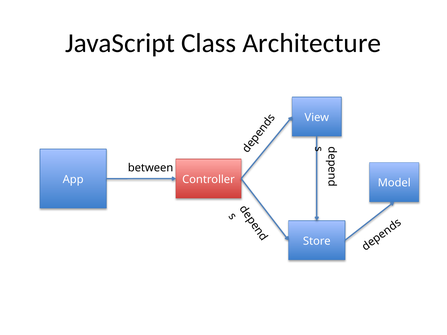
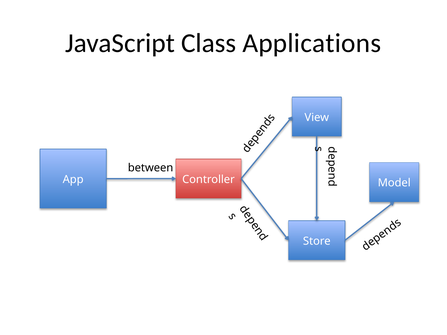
Architecture: Architecture -> Applications (312, 43)
